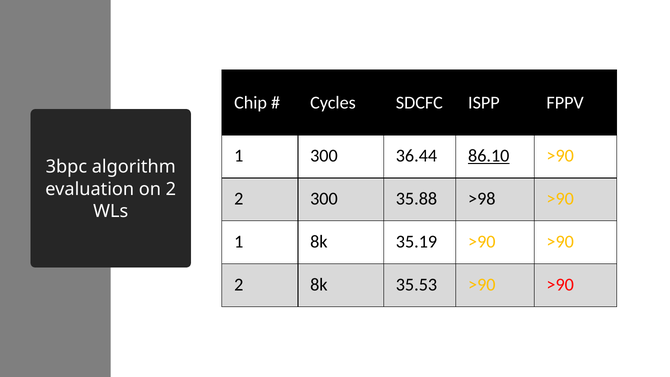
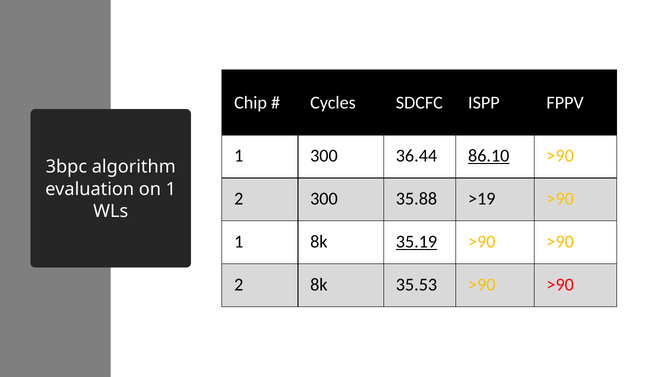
on 2: 2 -> 1 (171, 189)
>98: >98 -> >19 (482, 199)
35.19 underline: none -> present (416, 242)
